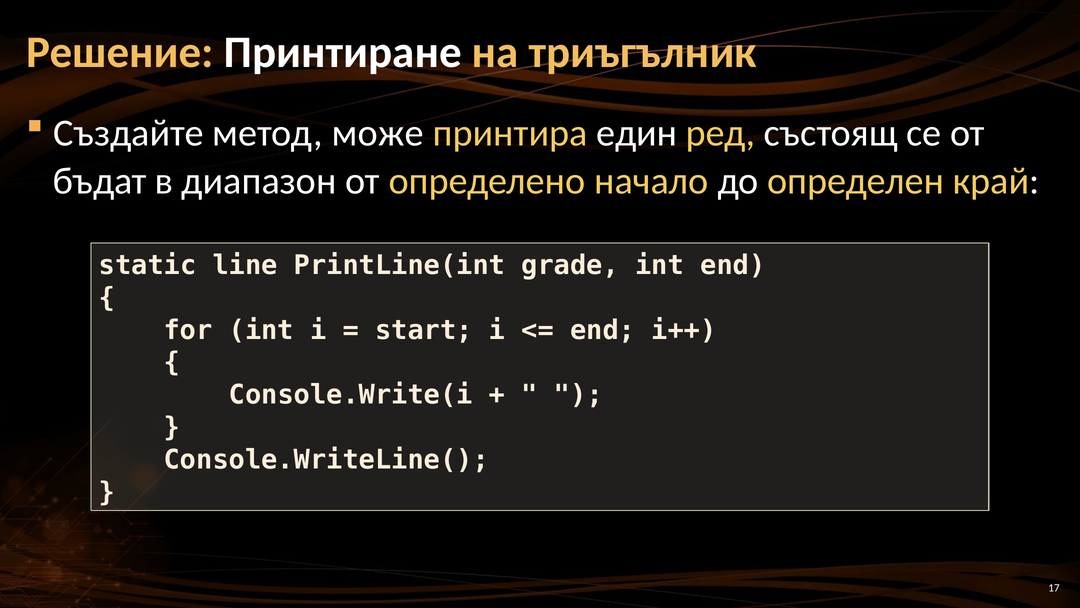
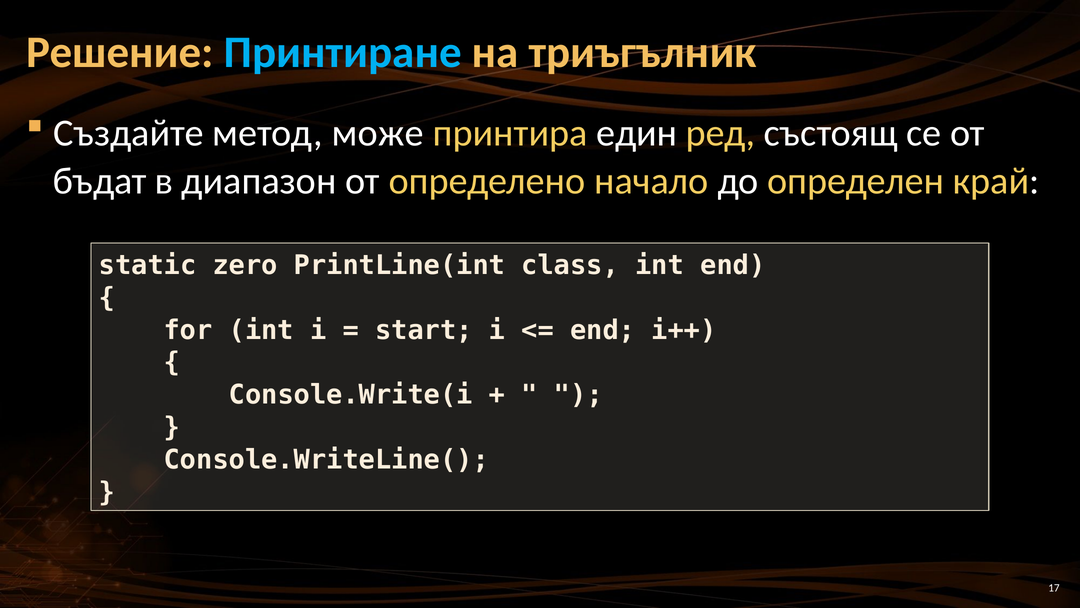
Принтиране colour: white -> light blue (343, 52)
line: line -> zero (245, 265)
grade: grade -> class (570, 265)
